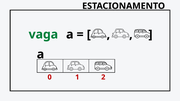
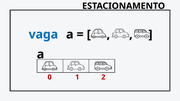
vaga colour: green -> blue (43, 35)
